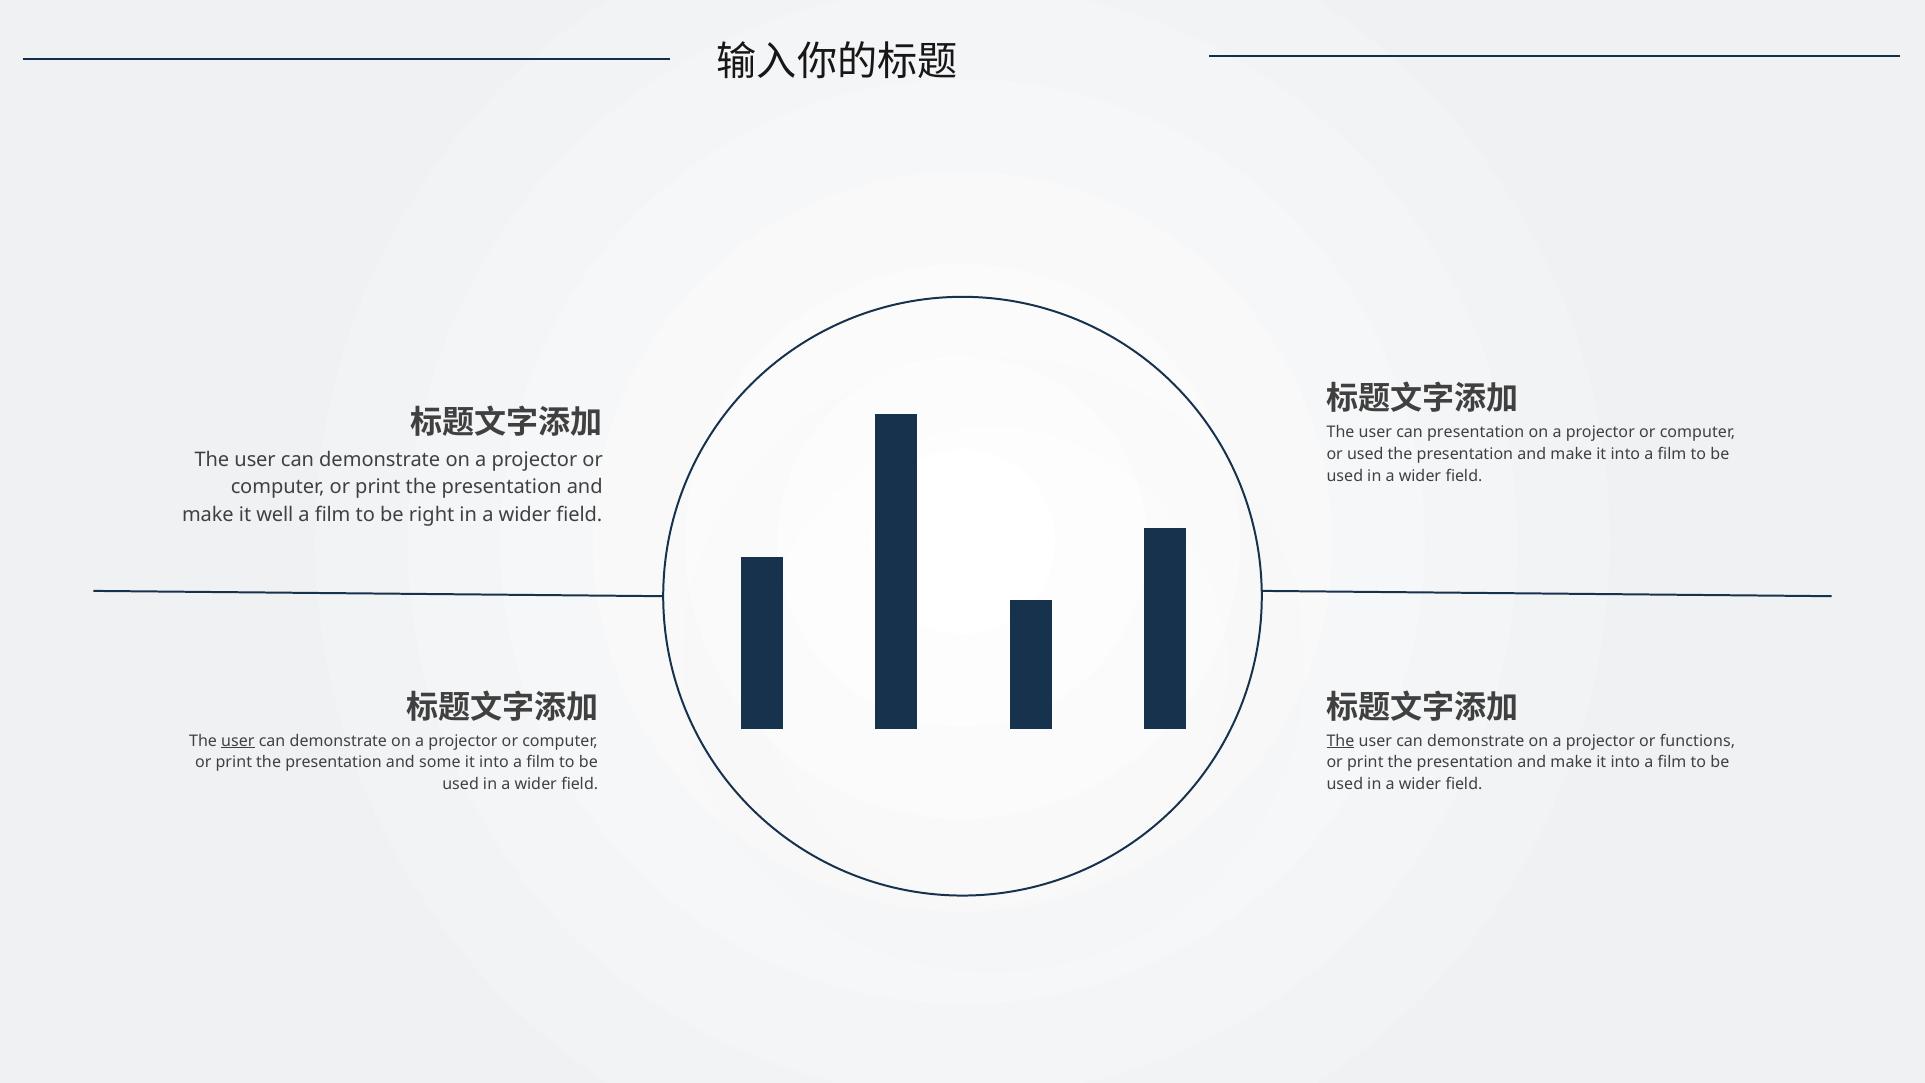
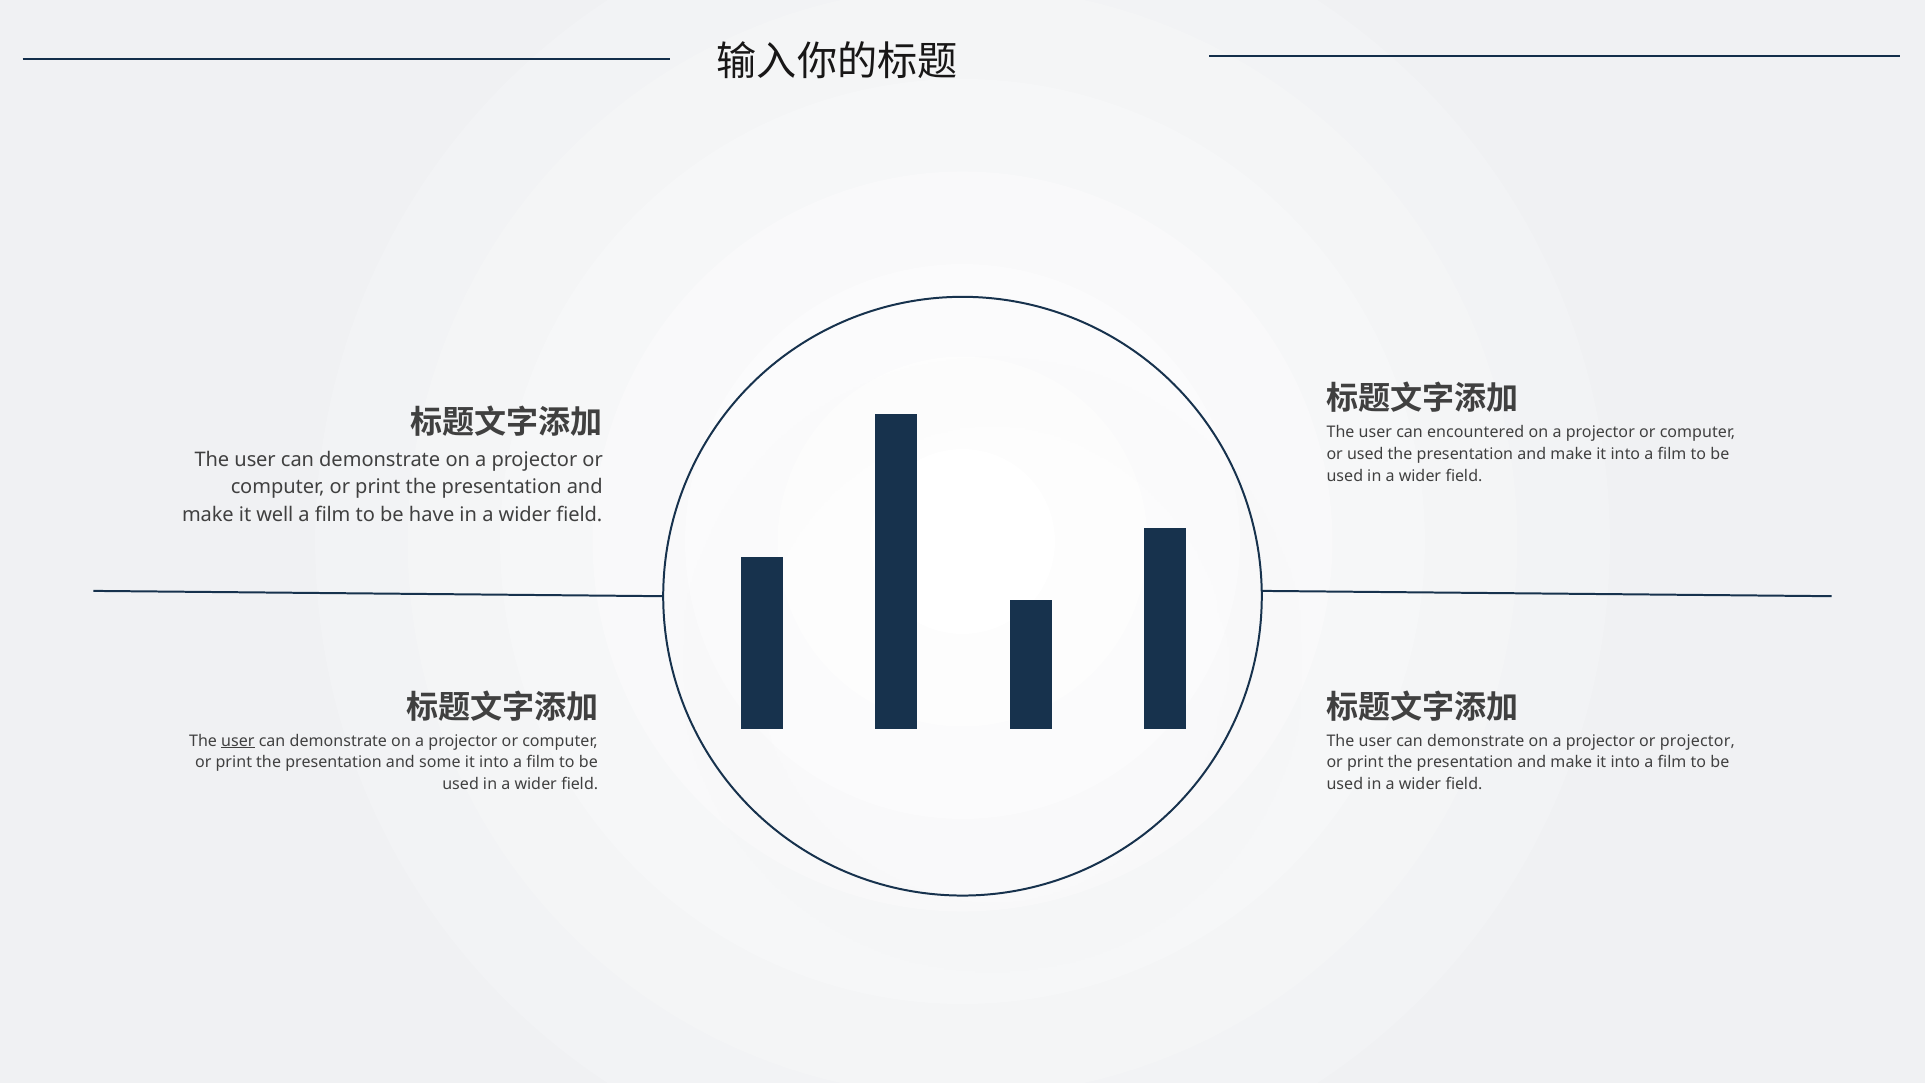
can presentation: presentation -> encountered (1476, 432)
right: right -> have (432, 514)
The underline: present -> none (1340, 741)
or functions: functions -> projector (1697, 741)
